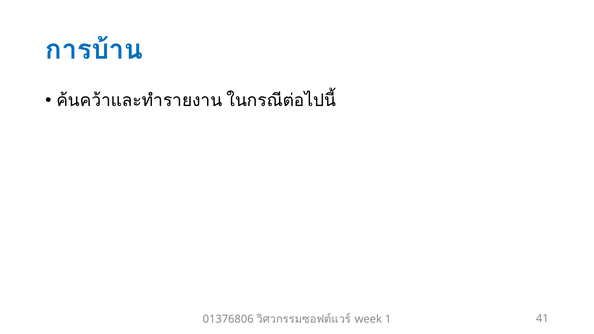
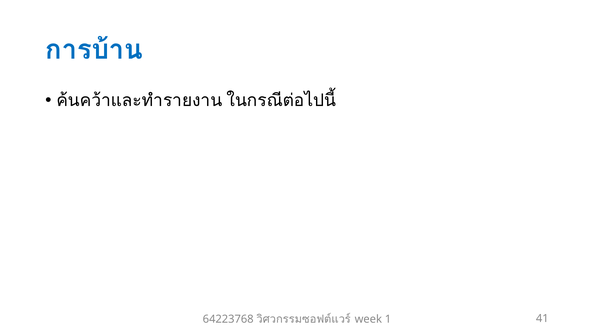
01376806: 01376806 -> 64223768 (228, 319)
